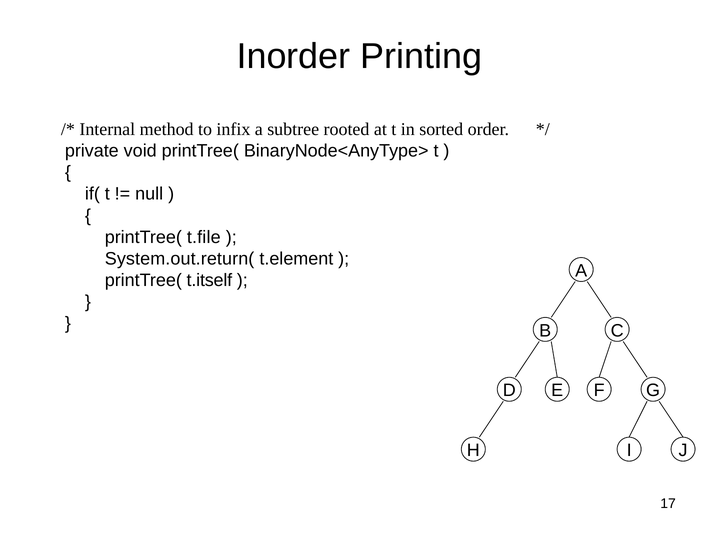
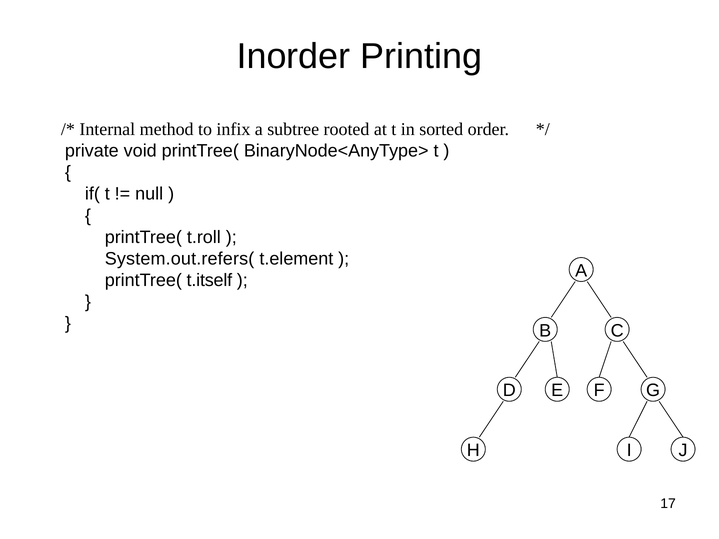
t.file: t.file -> t.roll (204, 237)
System.out.return(: System.out.return( -> System.out.refers( (180, 259)
